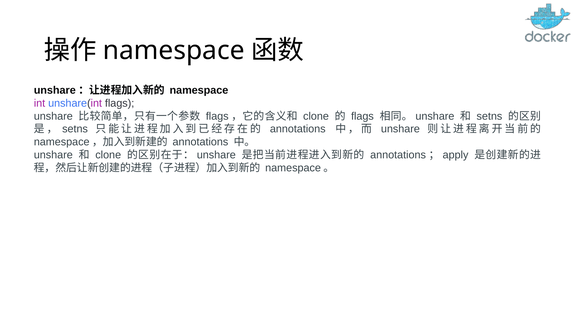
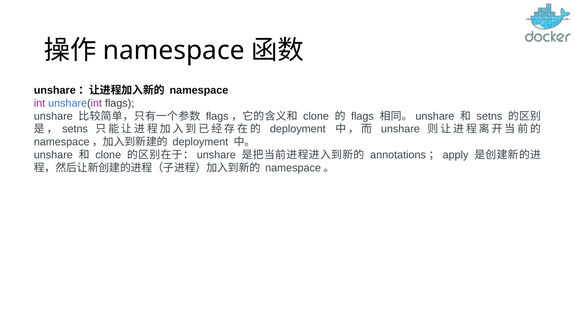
annotations: annotations -> deployment (298, 129)
annotations: annotations -> deployment (200, 142)
